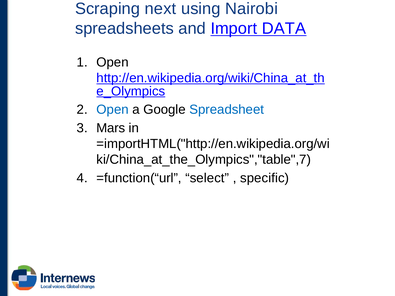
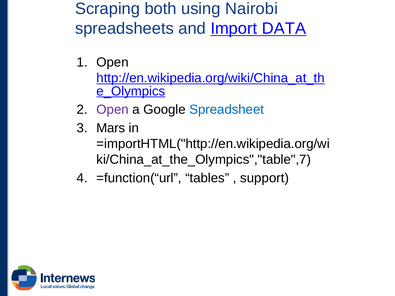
next: next -> both (161, 9)
Open colour: blue -> purple (113, 110)
select: select -> tables (207, 178)
specific: specific -> support (265, 178)
